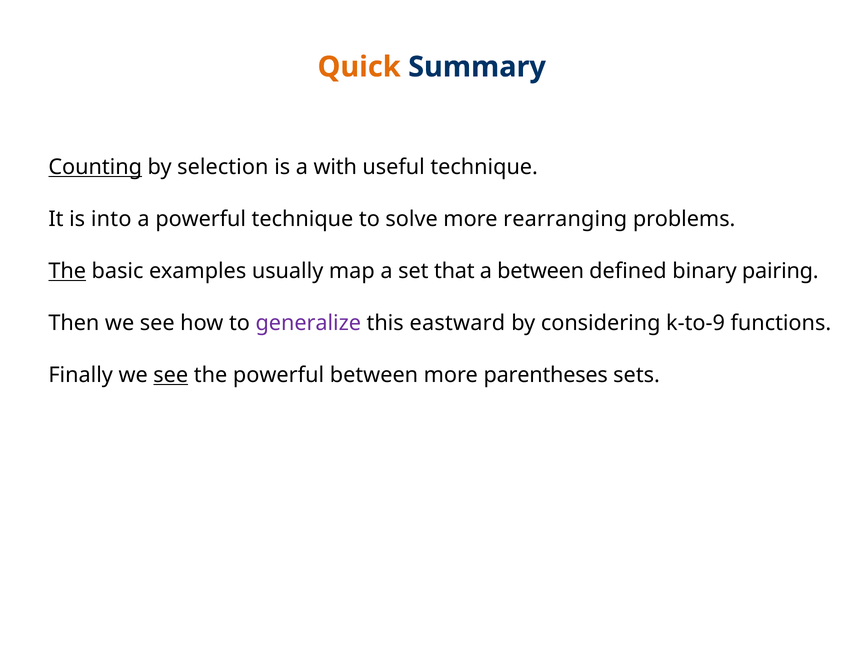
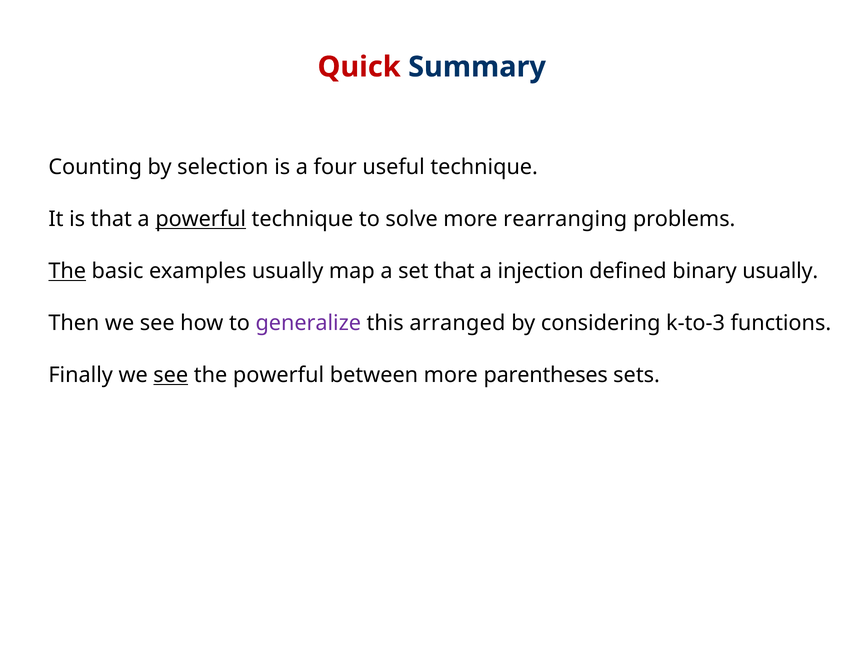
Quick colour: orange -> red (359, 67)
Counting underline: present -> none (95, 167)
with: with -> four (335, 167)
is into: into -> that (111, 219)
powerful underline: none -> present (201, 219)
a between: between -> injection (541, 271)
binary pairing: pairing -> usually (780, 271)
eastward: eastward -> arranged (457, 323)
k-to-9: k-to-9 -> k-to-3 (696, 323)
